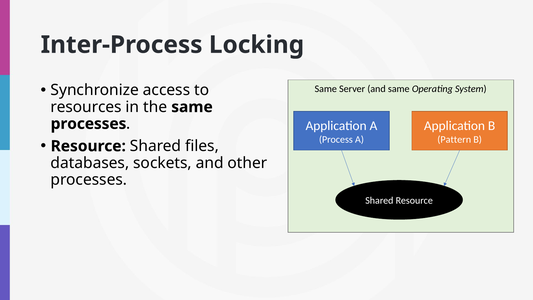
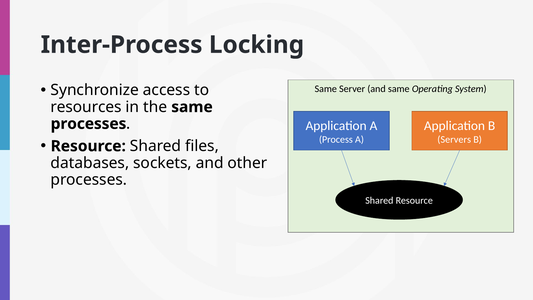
Pattern: Pattern -> Servers (454, 139)
